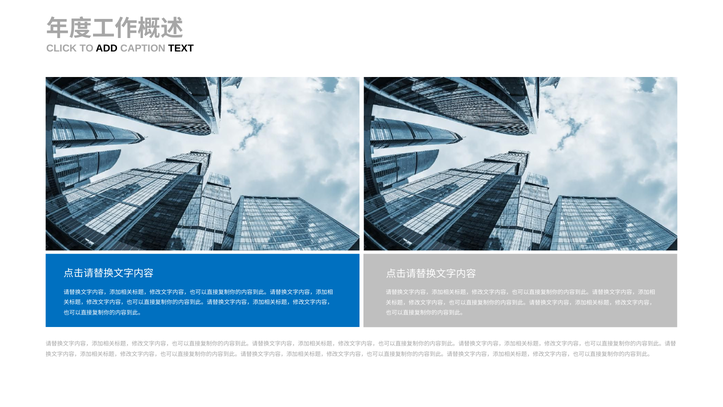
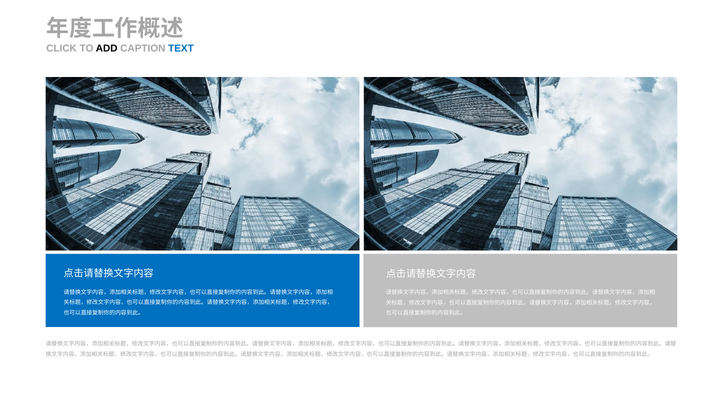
TEXT colour: black -> blue (181, 49)
